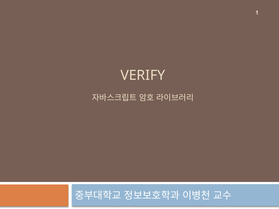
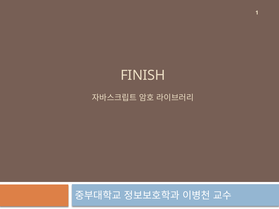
VERIFY: VERIFY -> FINISH (143, 75)
